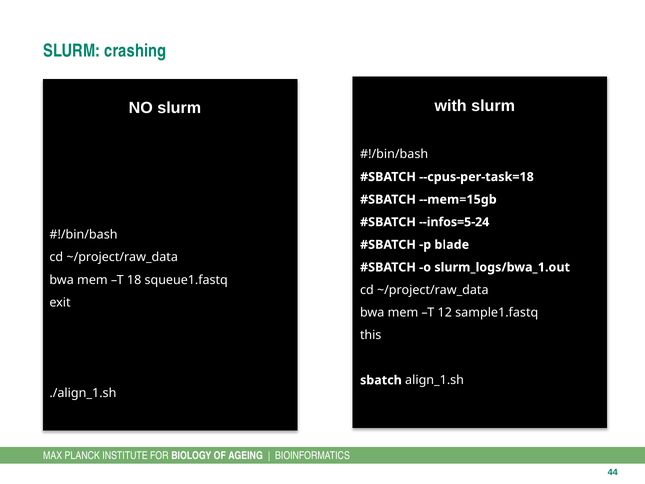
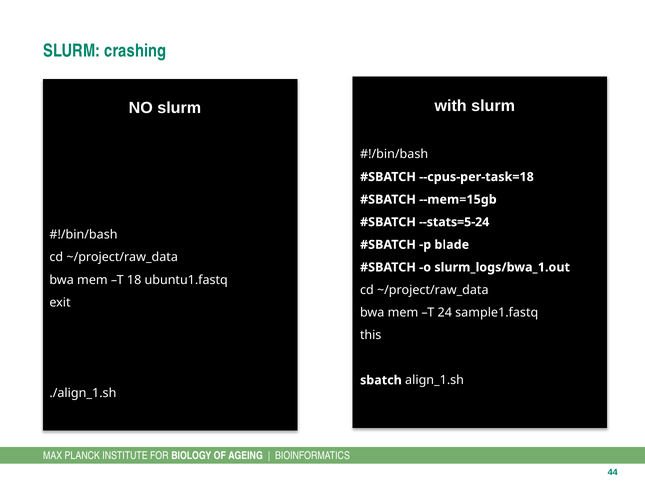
--infos=5-24: --infos=5-24 -> --stats=5-24 (454, 222)
squeue1.fastq: squeue1.fastq -> ubuntu1.fastq (186, 280)
12: 12 -> 24 (445, 312)
